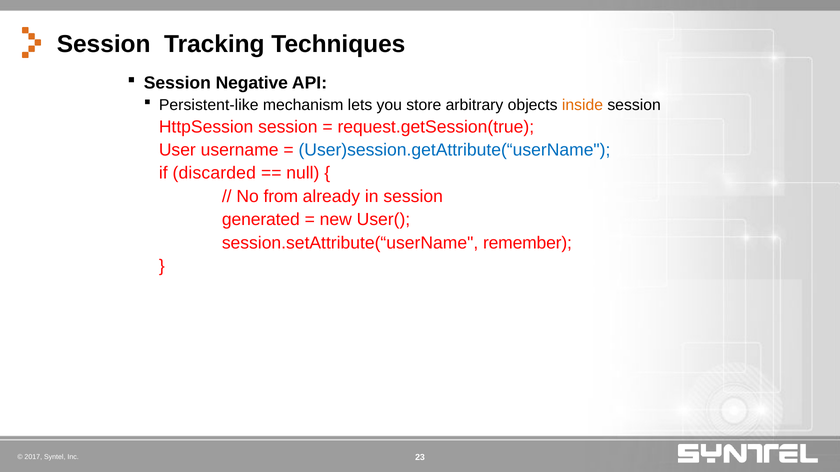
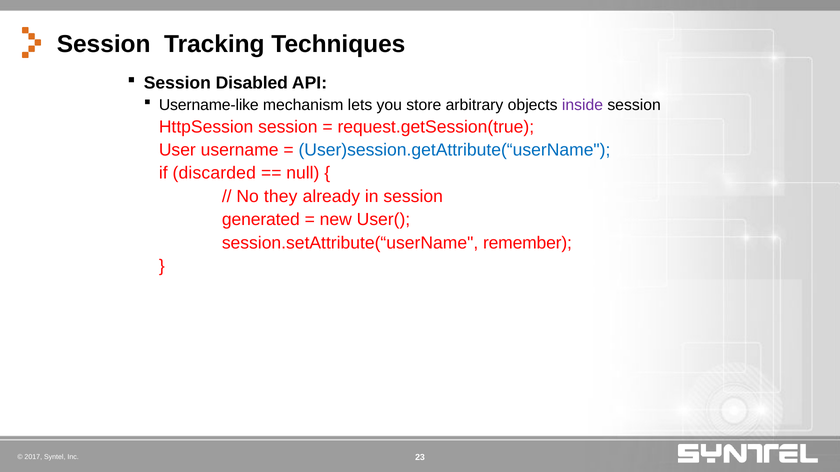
Negative: Negative -> Disabled (252, 83)
Persistent-like: Persistent-like -> Username-like (209, 105)
inside colour: orange -> purple (583, 105)
from: from -> they (281, 197)
